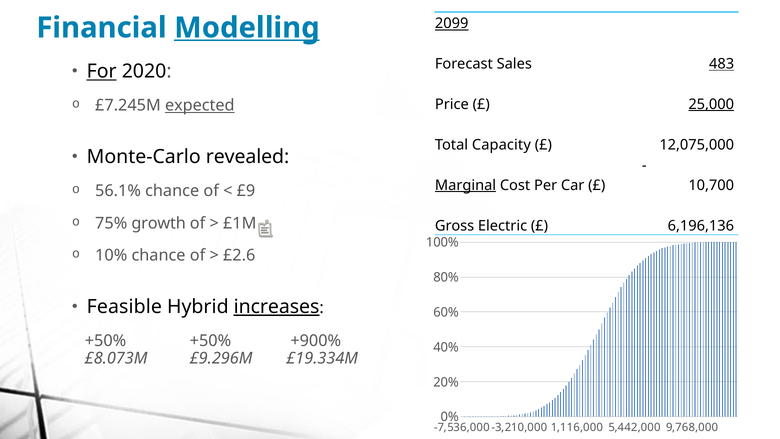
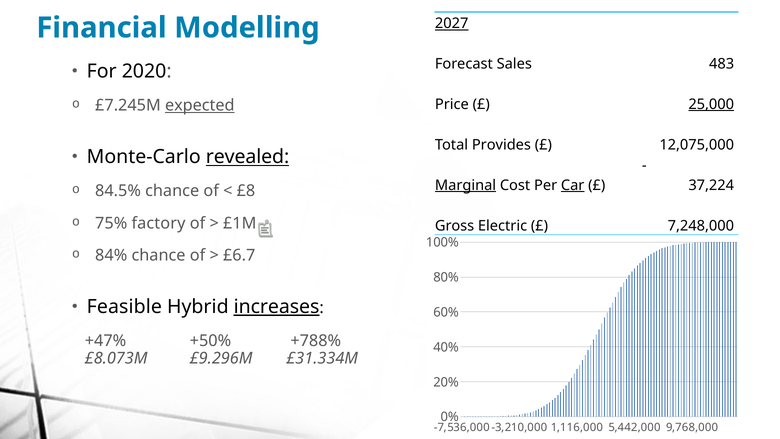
2099: 2099 -> 2027 (452, 23)
Modelling underline: present -> none (247, 28)
483 underline: present -> none (722, 64)
For underline: present -> none (102, 71)
Capacity: Capacity -> Provides (501, 145)
revealed underline: none -> present (248, 157)
Car underline: none -> present (573, 185)
10,700: 10,700 -> 37,224 (711, 185)
56.1%: 56.1% -> 84.5% (118, 191)
£9: £9 -> £8 (246, 191)
growth: growth -> factory (158, 223)
6,196,136: 6,196,136 -> 7,248,000 (701, 226)
10%: 10% -> 84% (111, 255)
£2.6: £2.6 -> £6.7 (239, 255)
+50%: +50% -> +47% (105, 341)
+900%: +900% -> +788% (316, 341)
£19.334M: £19.334M -> £31.334M (322, 358)
